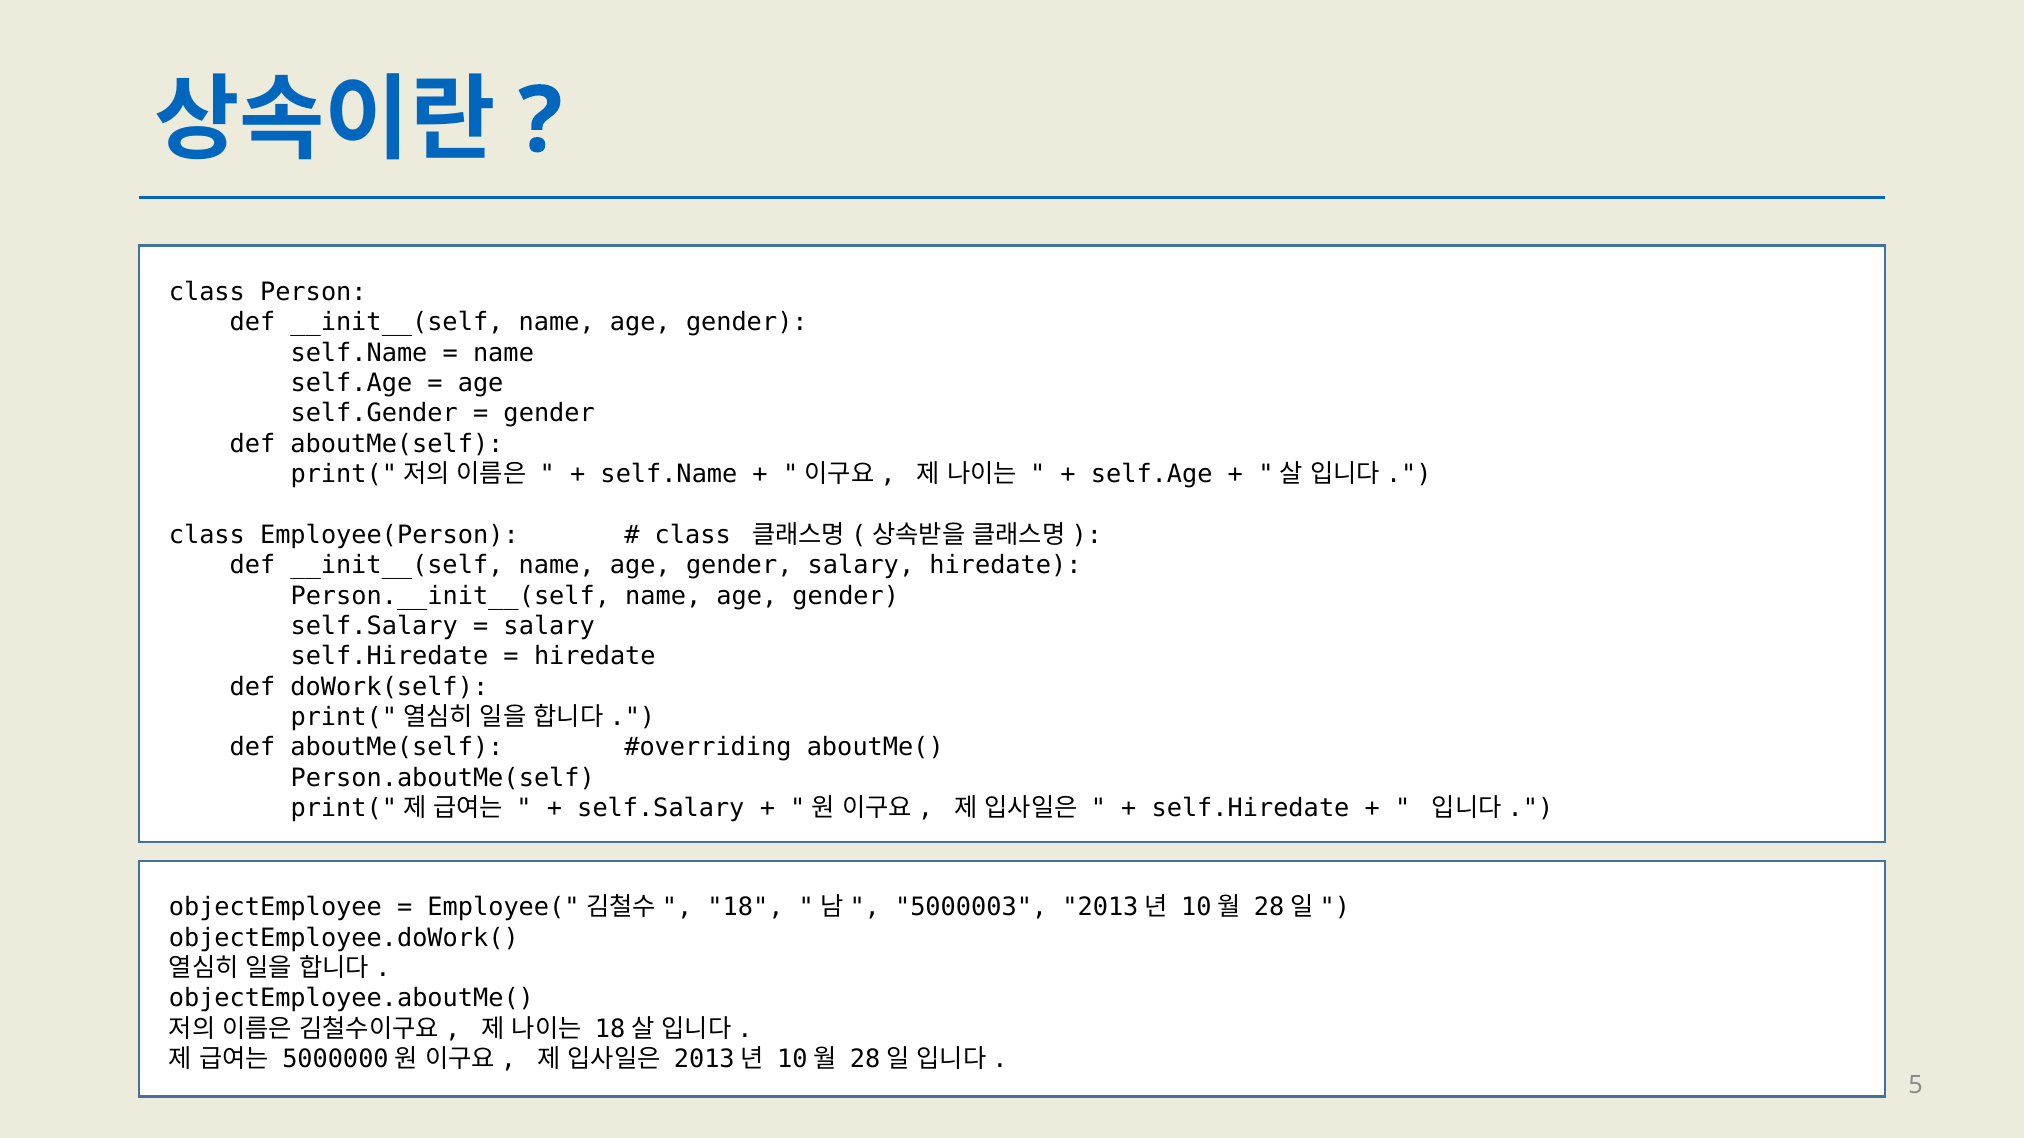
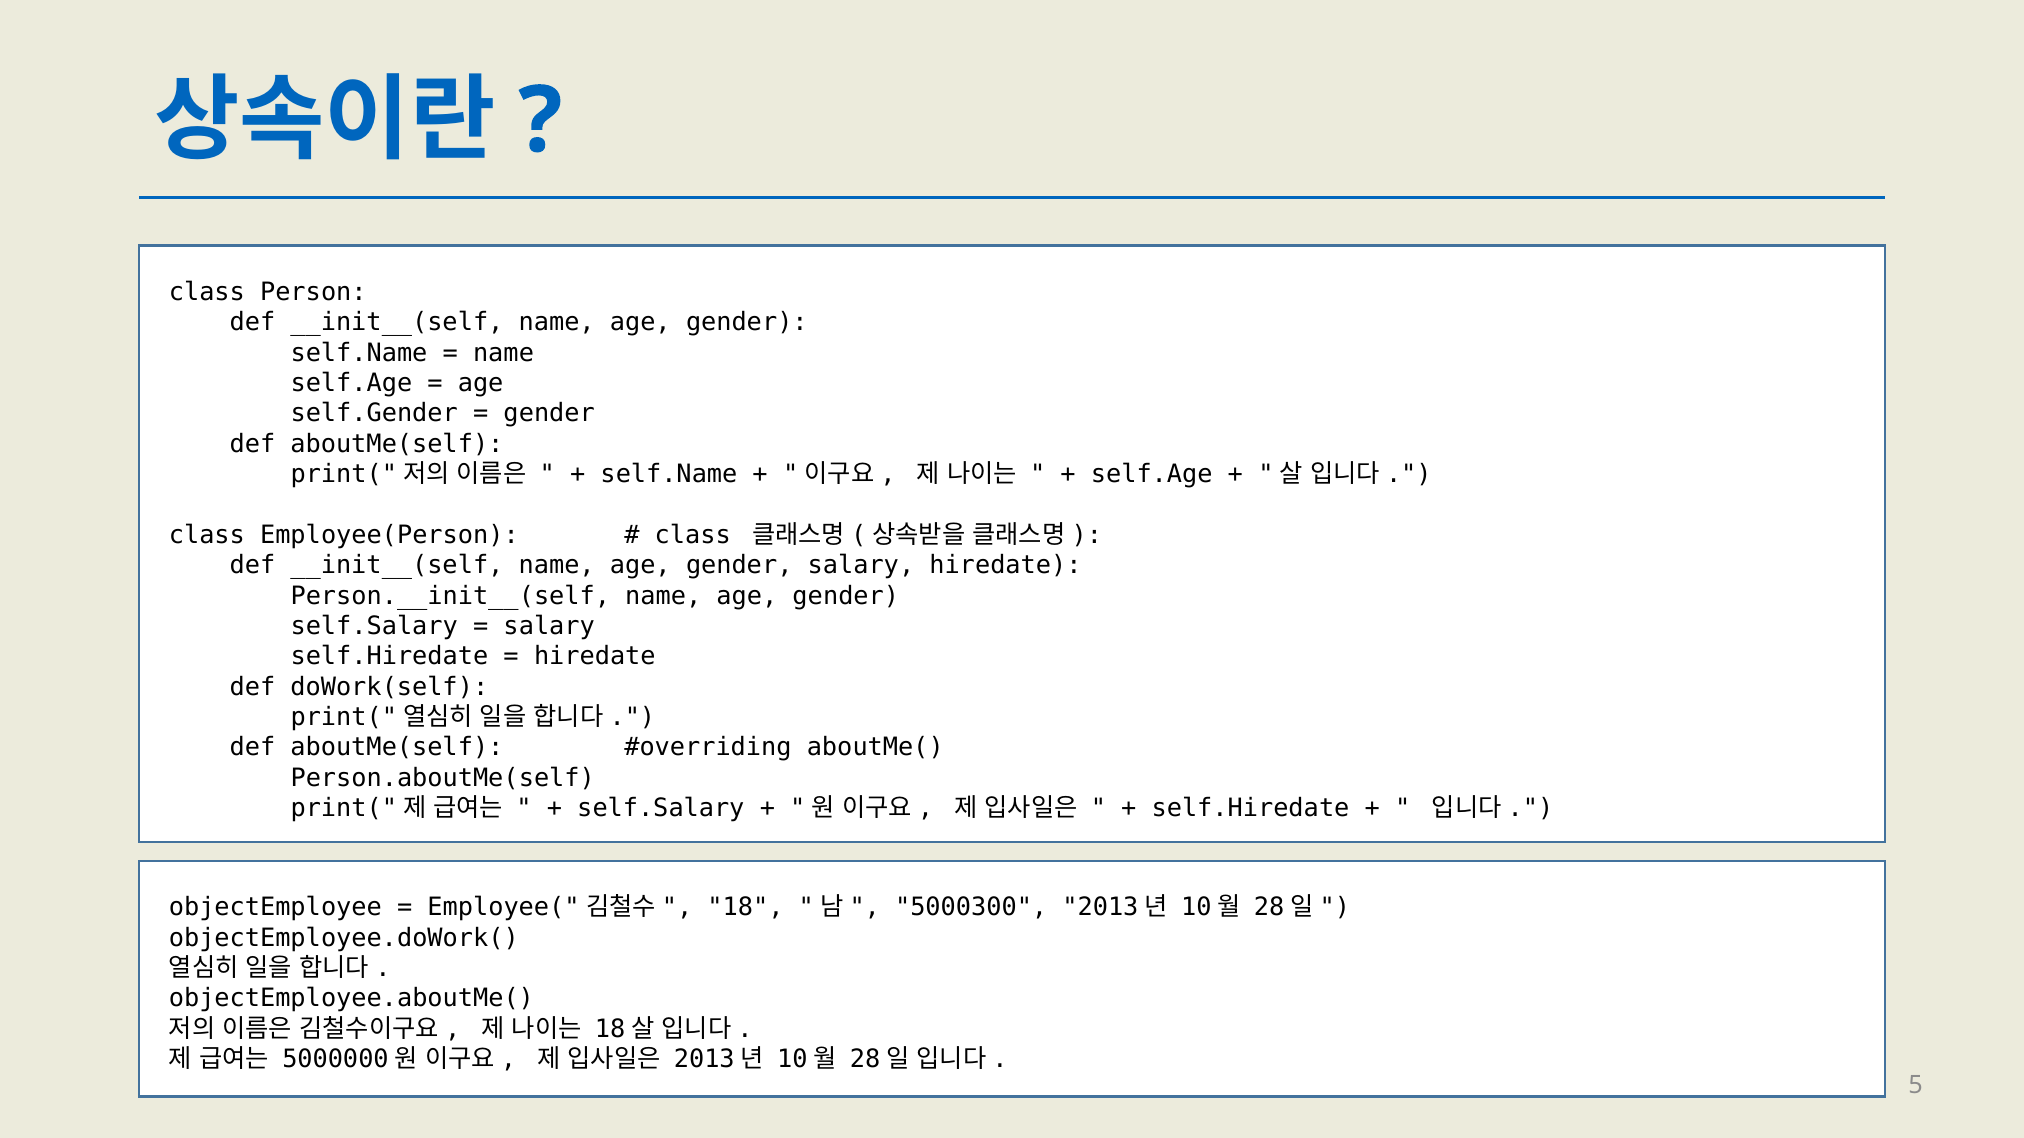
5000003: 5000003 -> 5000300 (971, 908)
